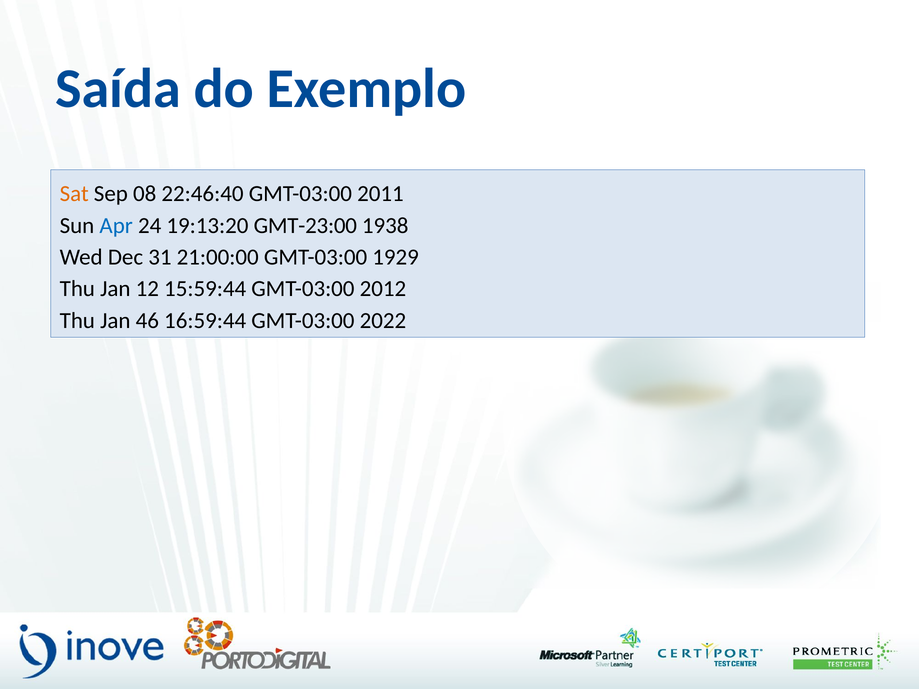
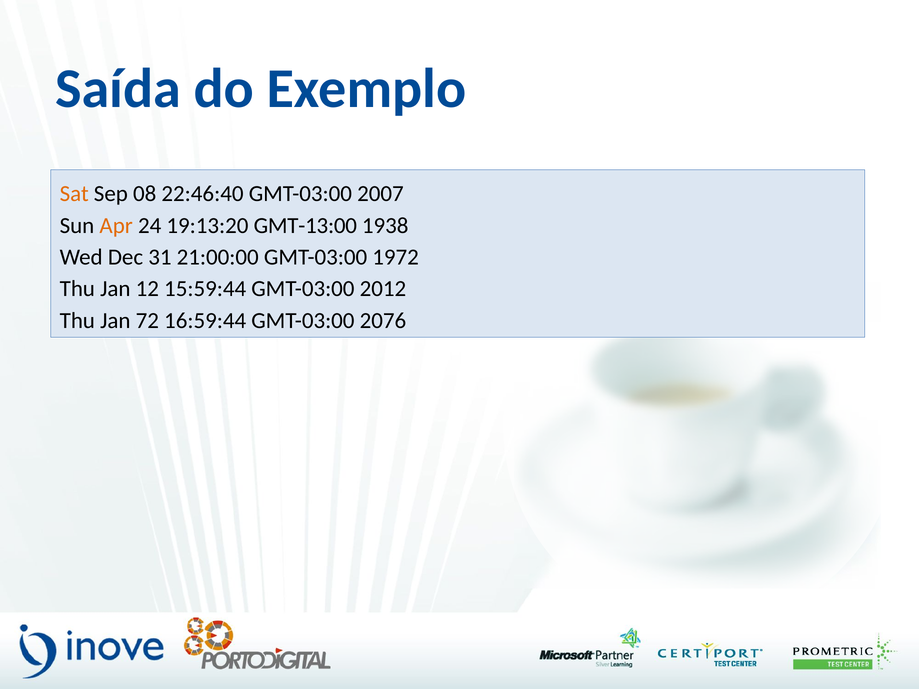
2011: 2011 -> 2007 (380, 194)
Apr colour: blue -> orange (116, 226)
GMT-23:00: GMT-23:00 -> GMT-13:00 (305, 226)
1929: 1929 -> 1972 (396, 257)
46: 46 -> 72 (147, 321)
2022: 2022 -> 2076 (383, 321)
